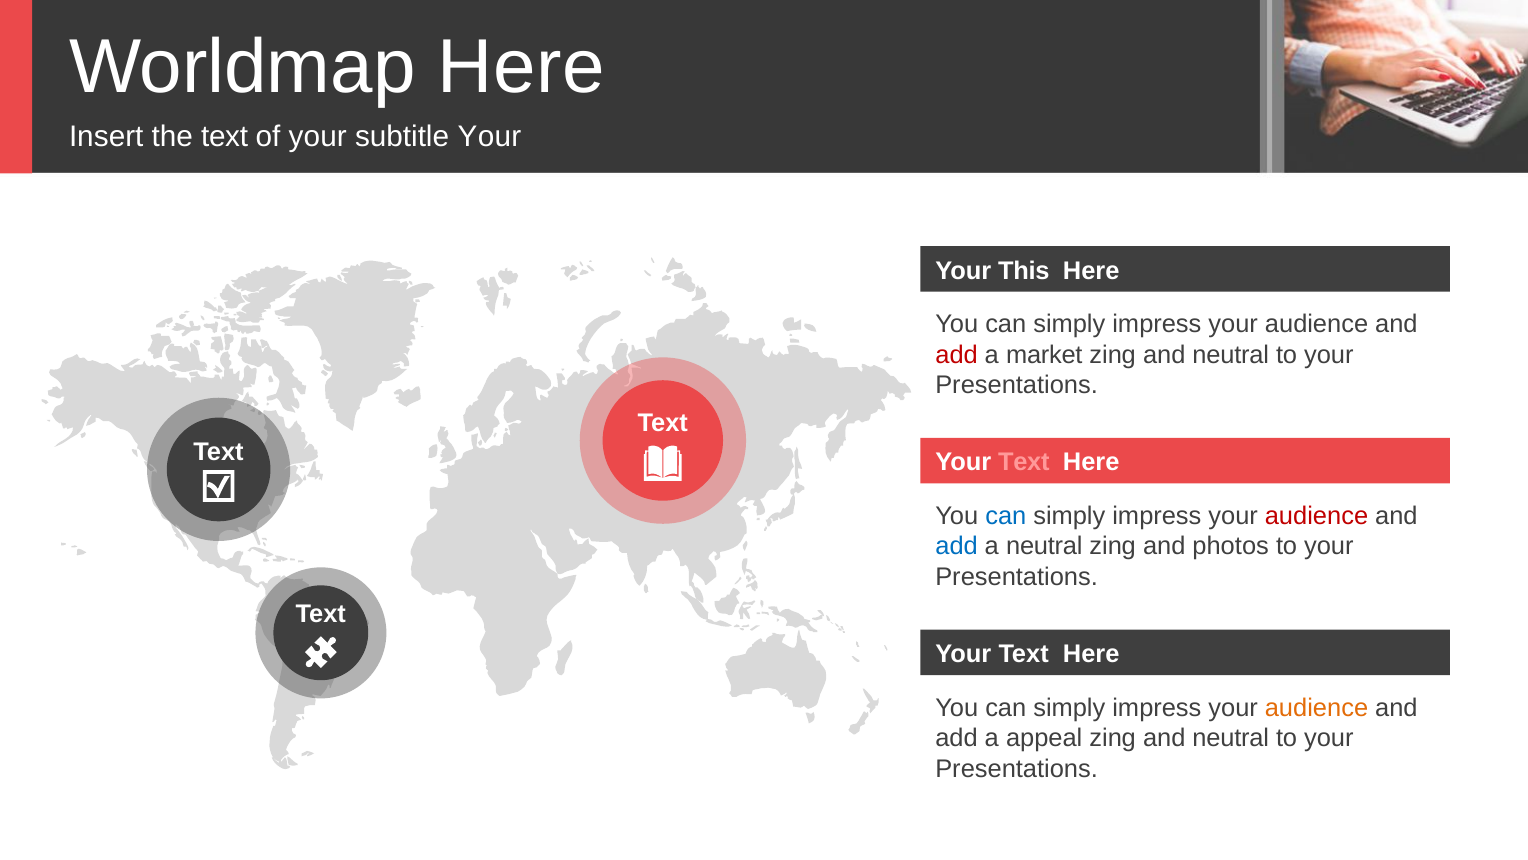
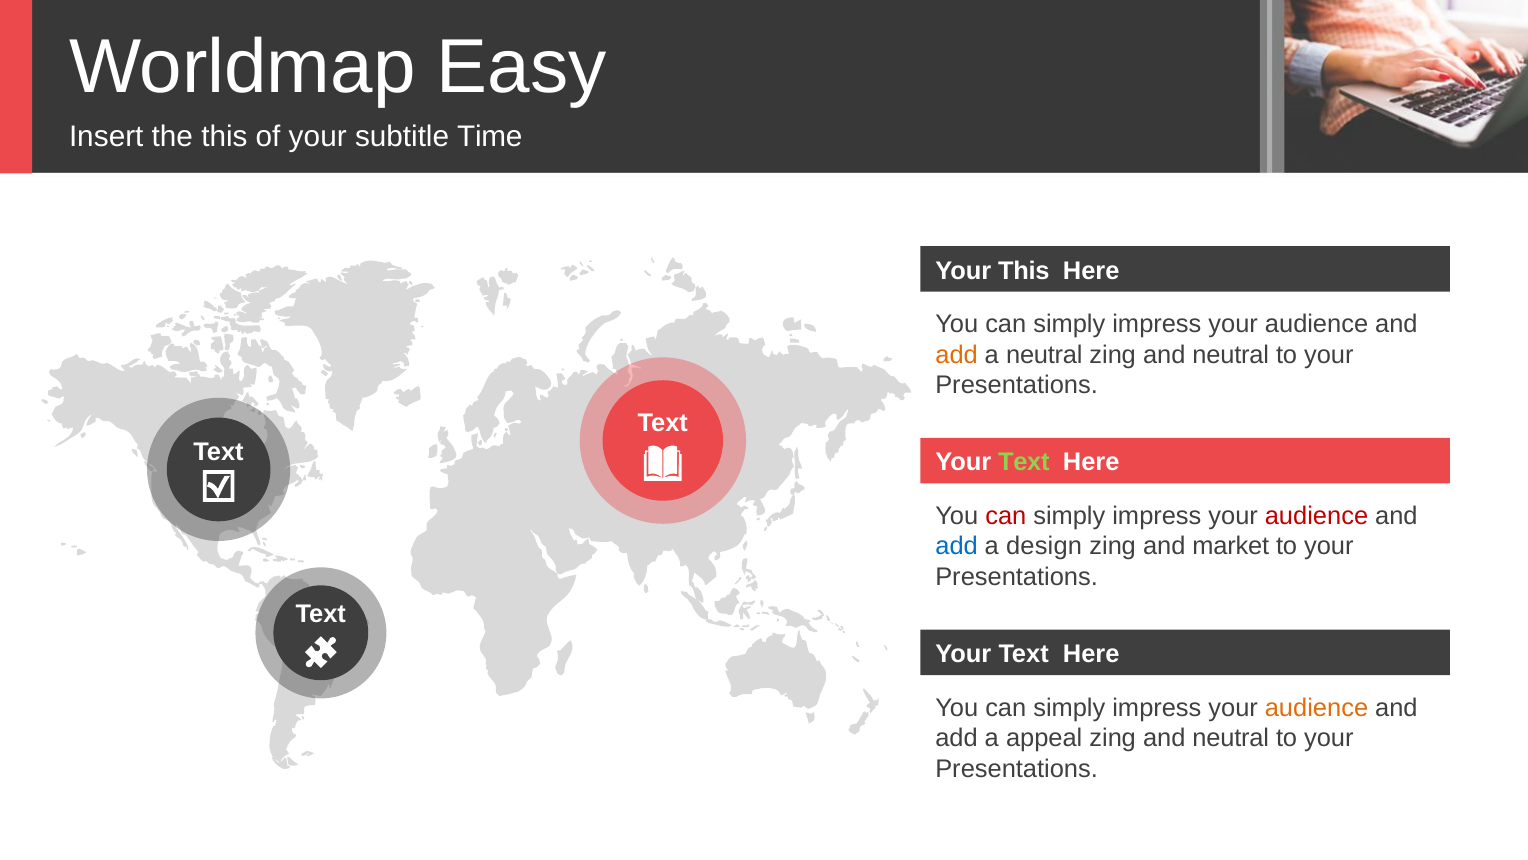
Worldmap Here: Here -> Easy (522, 68)
the text: text -> this (224, 137)
subtitle Your: Your -> Time (490, 137)
add colour: red -> orange (957, 355)
a market: market -> neutral (1044, 355)
Text colour: pink -> light green (1024, 462)
can colour: blue -> red (1006, 516)
a neutral: neutral -> design (1044, 546)
photos: photos -> market (1231, 546)
